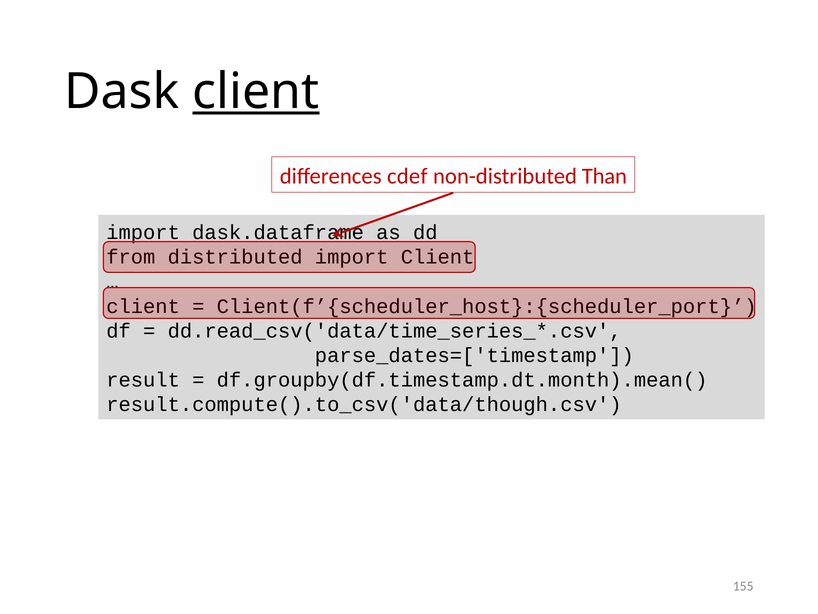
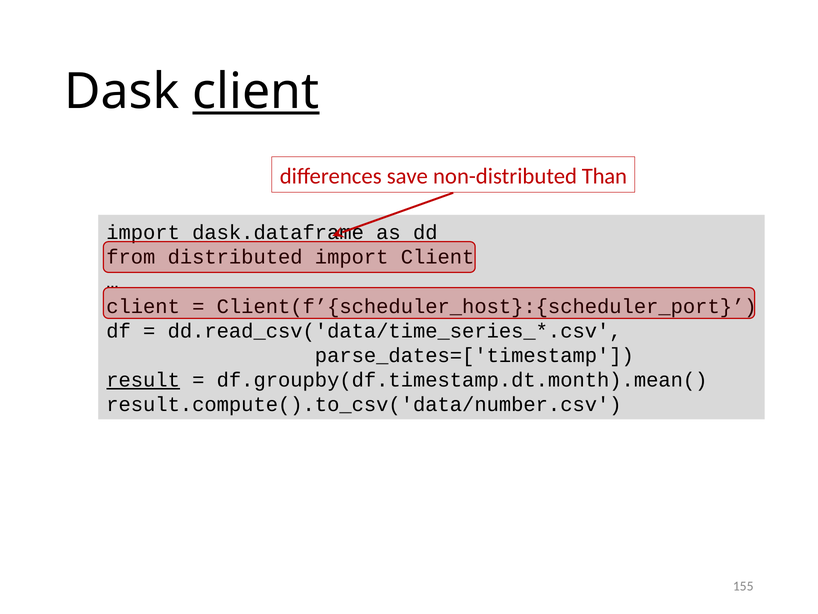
cdef: cdef -> save (407, 176)
result underline: none -> present (143, 380)
result.compute().to_csv('data/though.csv: result.compute().to_csv('data/though.csv -> result.compute().to_csv('data/number.csv (364, 404)
